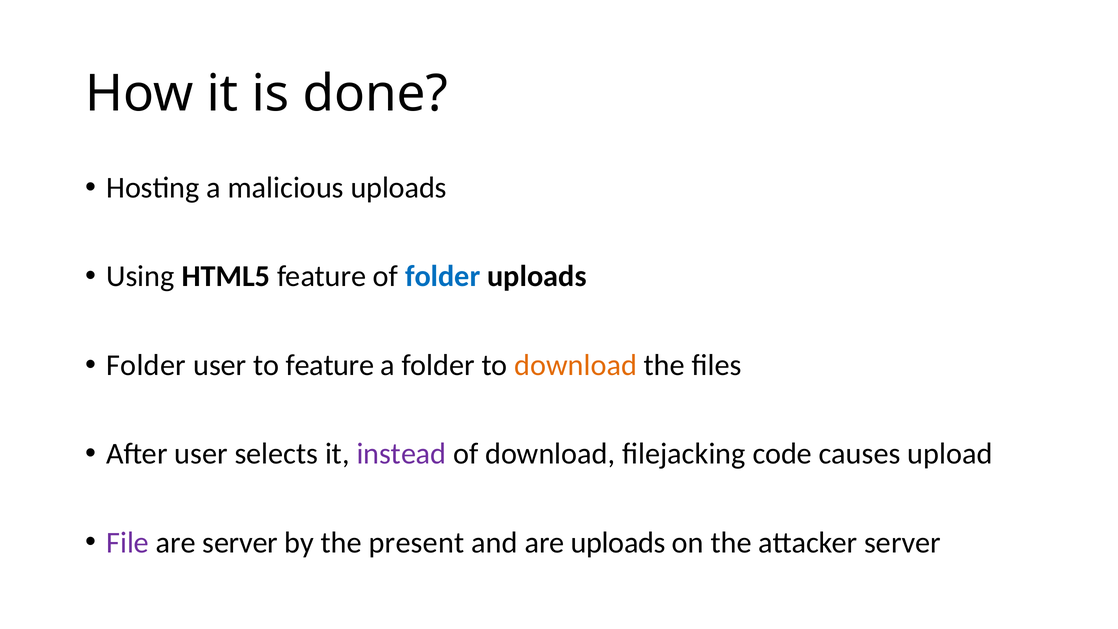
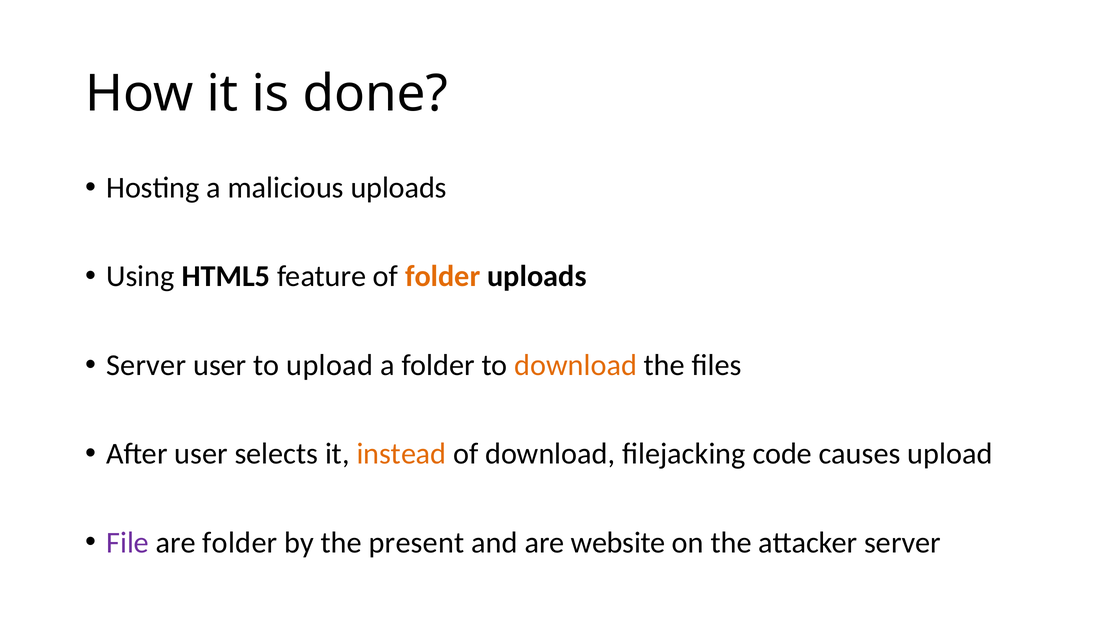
folder colour: blue -> orange (443, 276)
Folder: Folder -> Server (146, 365)
to feature: feature -> upload (330, 365)
instead colour: purple -> orange (401, 454)
are server: server -> folder (240, 542)
are uploads: uploads -> website (618, 542)
